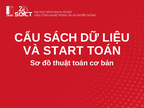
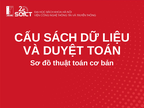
START: START -> DUYỆT (63, 51)
